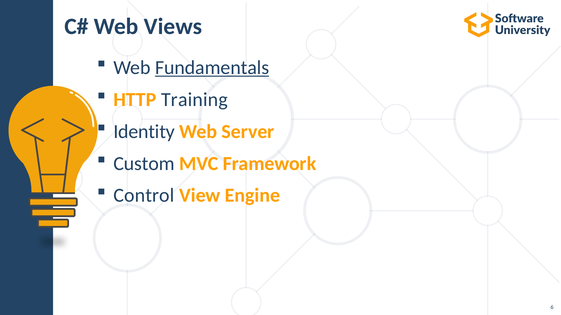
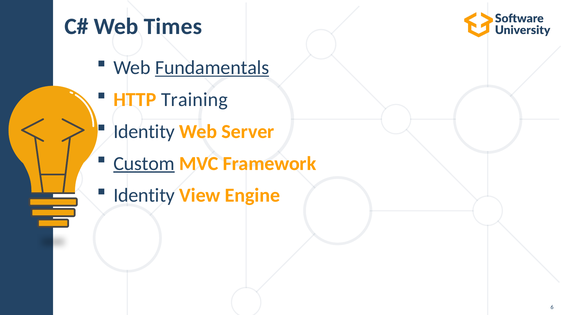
Views: Views -> Times (173, 27)
Custom underline: none -> present (144, 164)
Control: Control -> Identity (144, 196)
